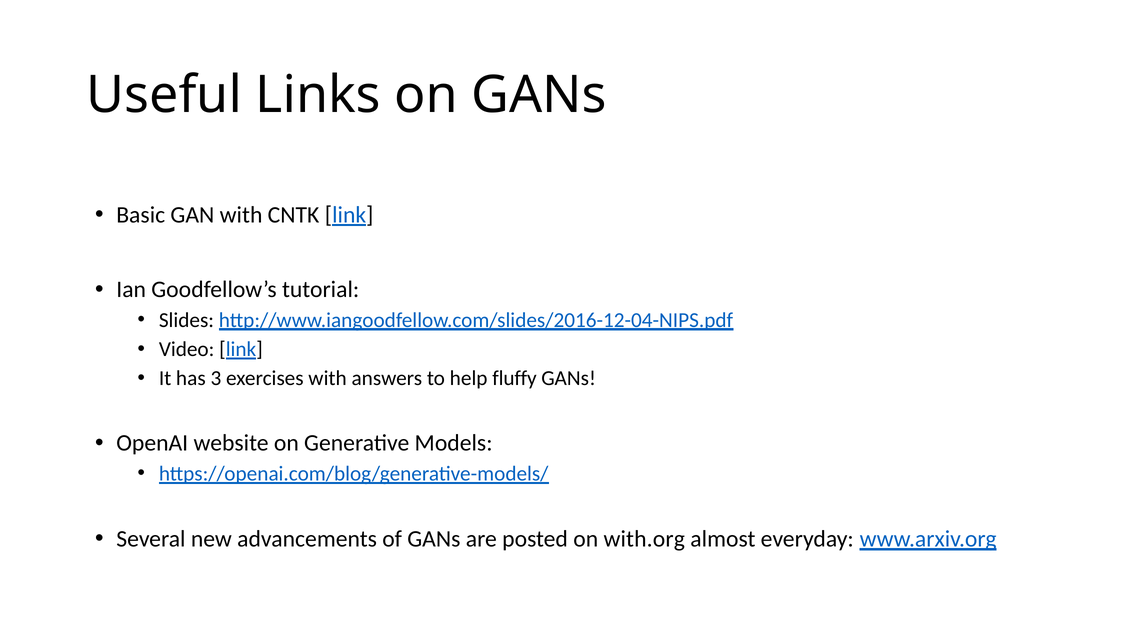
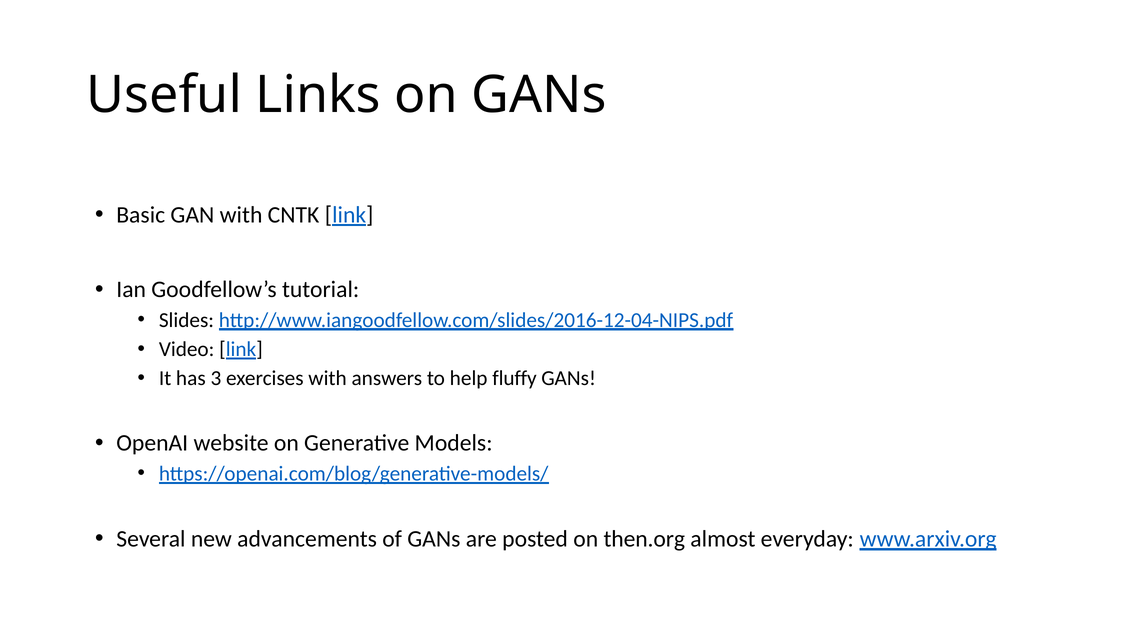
with.org: with.org -> then.org (644, 539)
